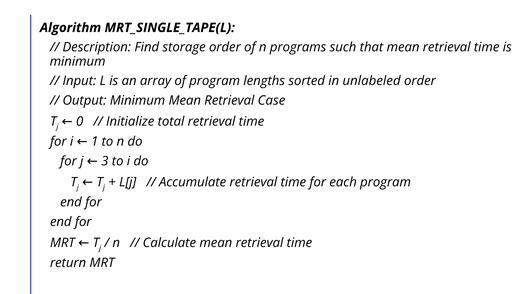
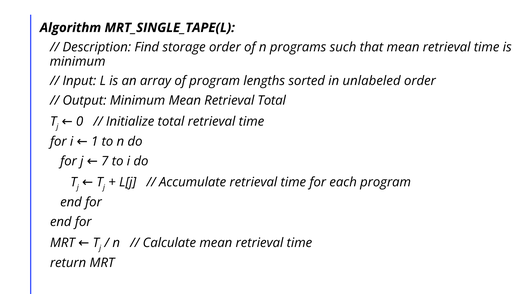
Retrieval Case: Case -> Total (272, 101)
3: 3 -> 7 (105, 161)
